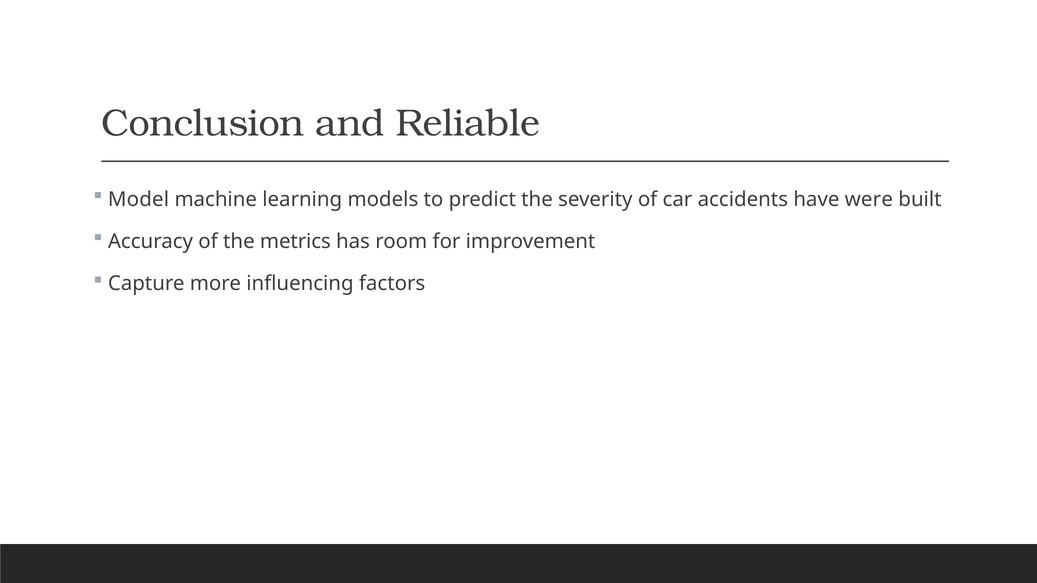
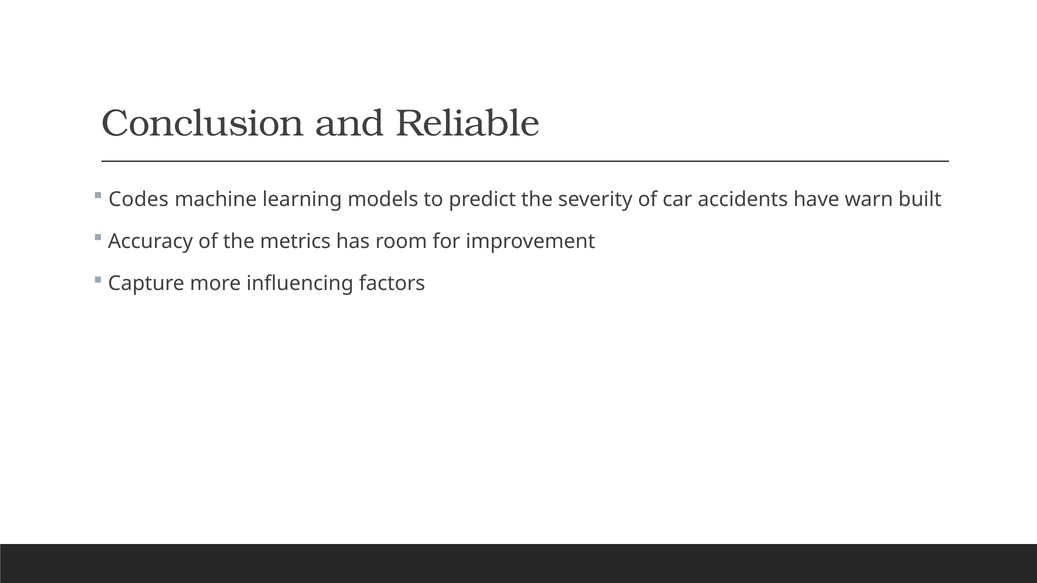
Model: Model -> Codes (138, 199)
were: were -> warn (869, 199)
